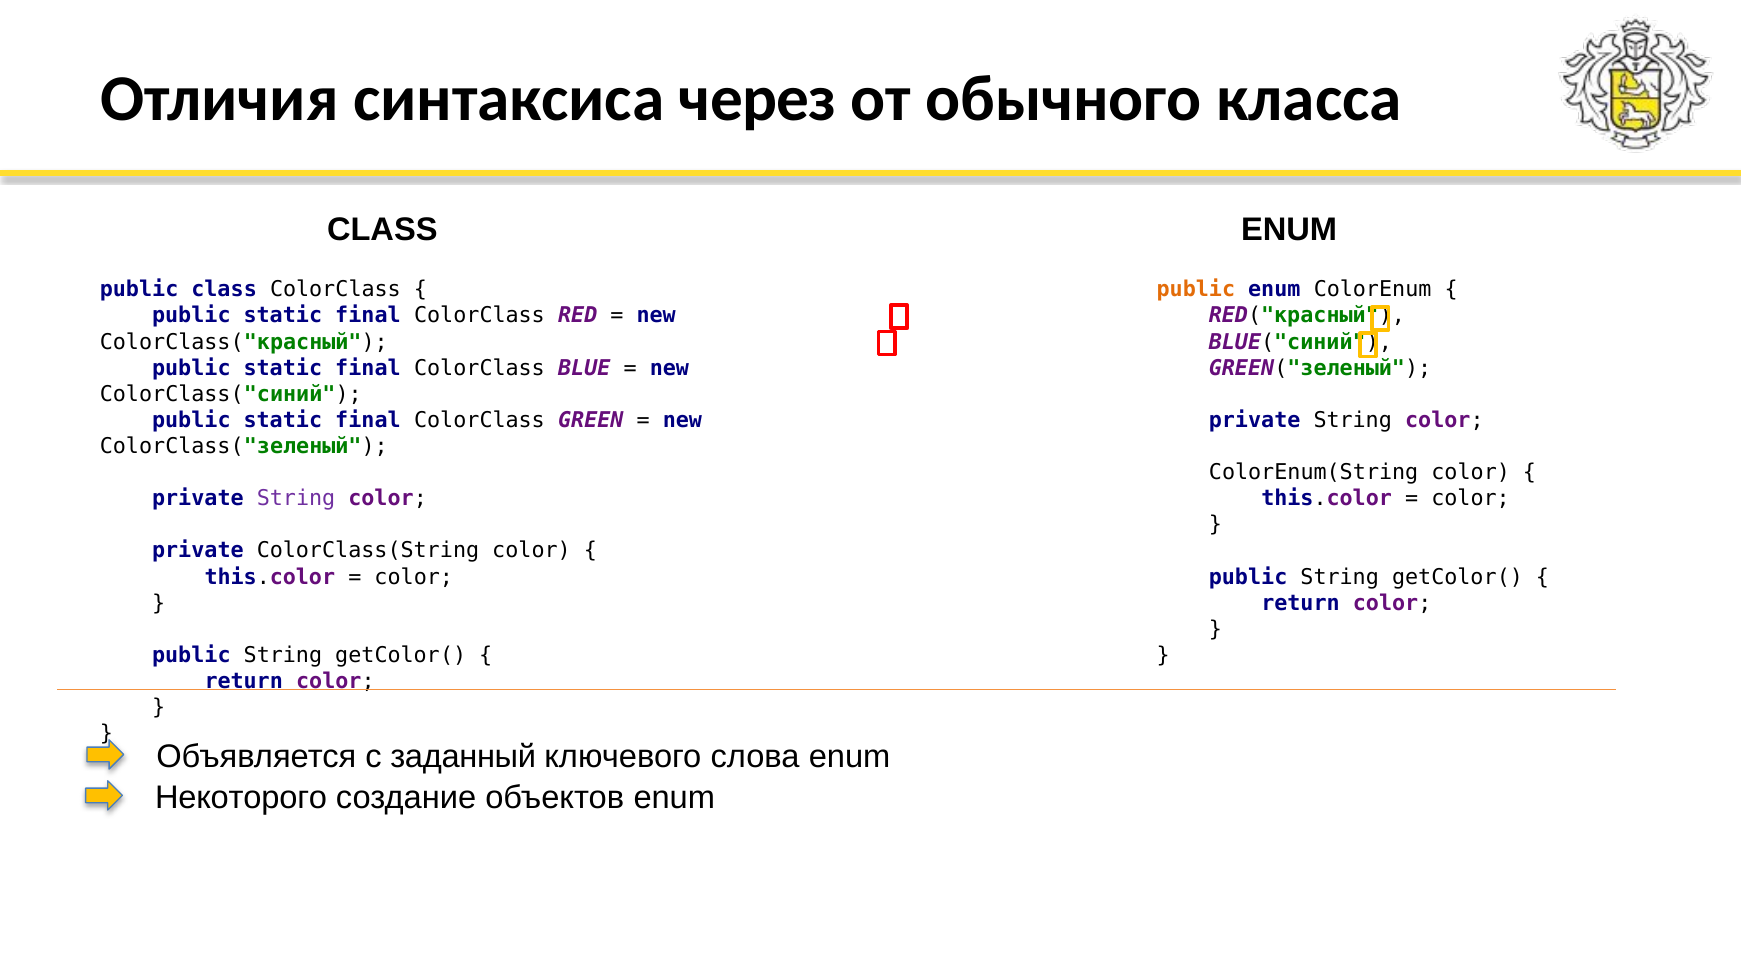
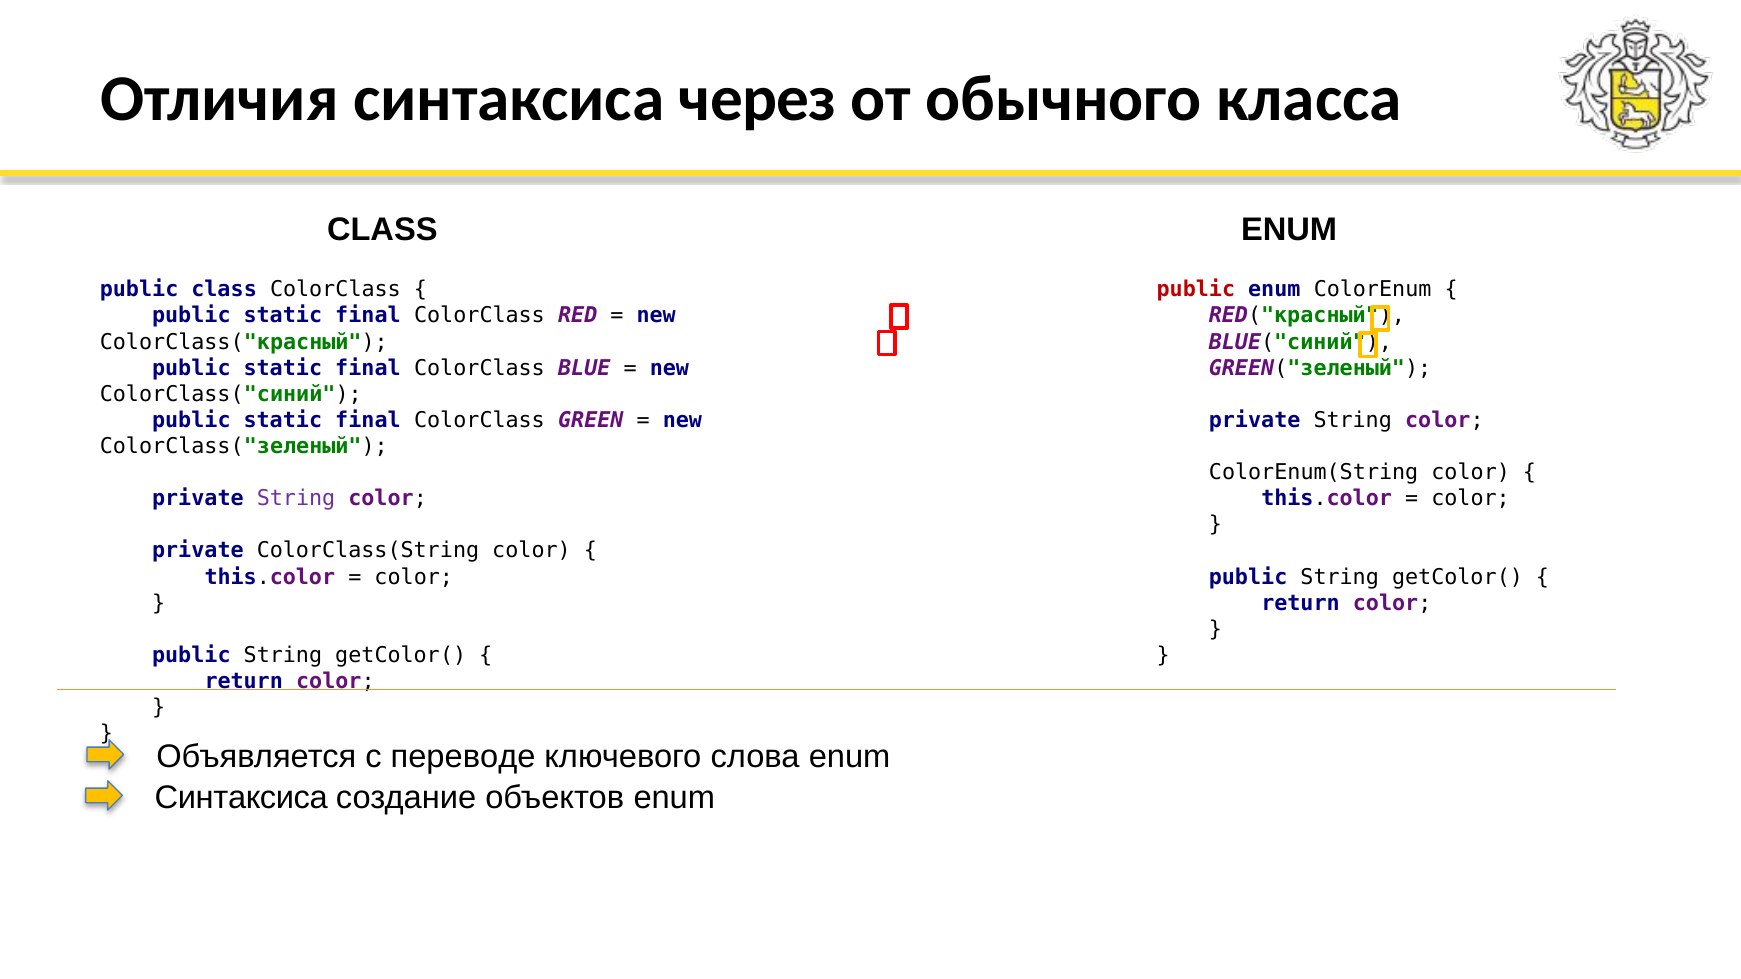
public colour: orange -> red (1196, 290)
заданный: заданный -> переводе (463, 757)
Некоторого: Некоторого -> Синтаксиса (241, 798)
